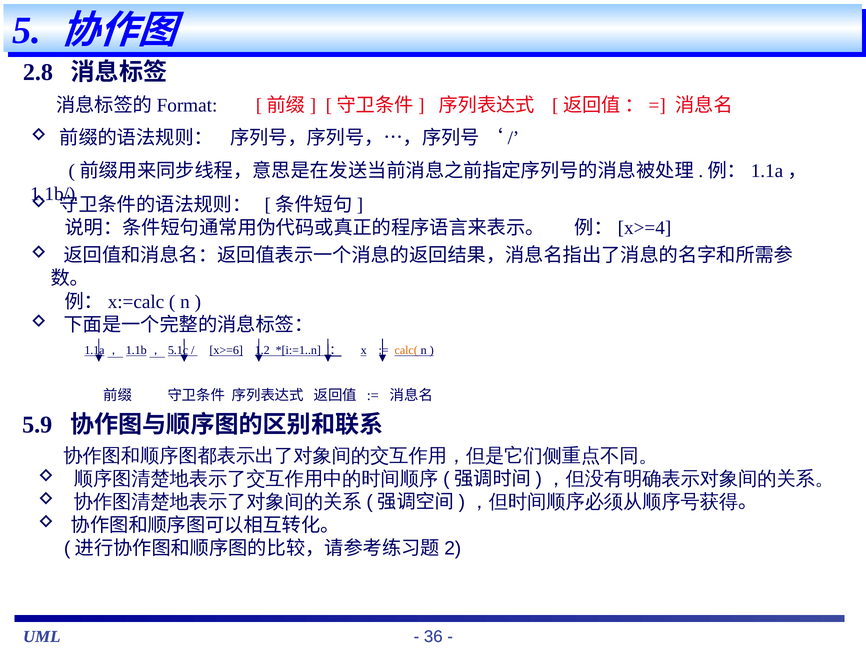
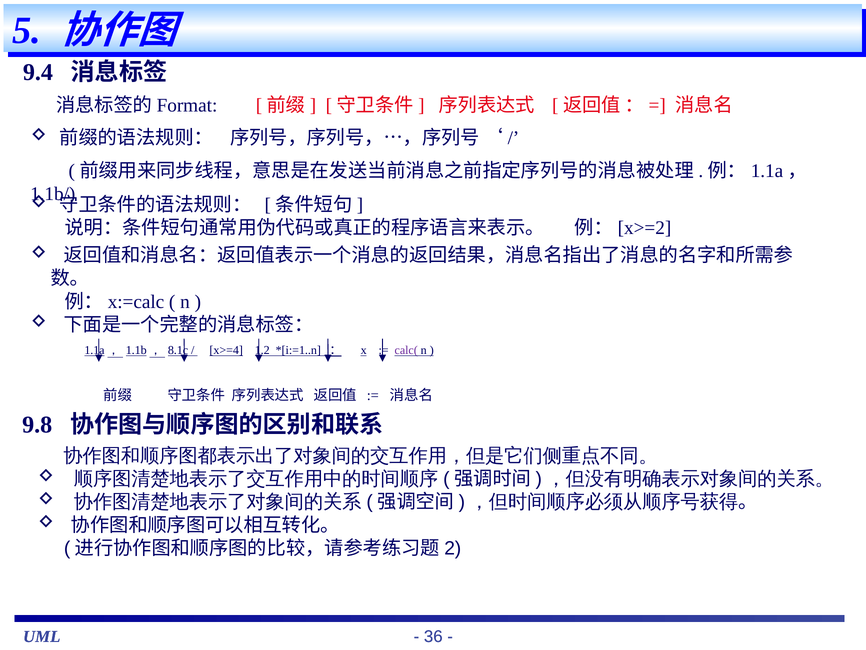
2.8: 2.8 -> 9.4 (38, 72)
x>=4: x>=4 -> x>=2 (645, 228)
5.1c: 5.1c -> 8.1c (178, 350)
x>=6: x>=6 -> x>=4 (226, 350)
calc( colour: orange -> purple (406, 350)
5.9: 5.9 -> 9.8 (37, 425)
